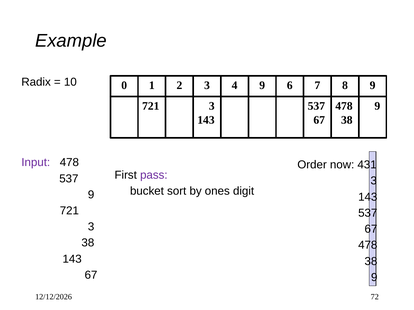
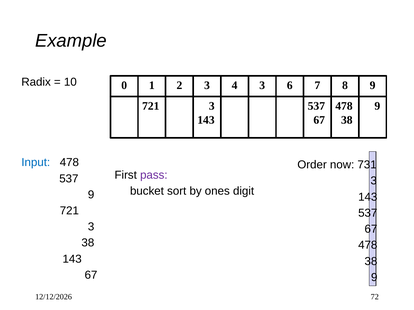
4 9: 9 -> 3 (262, 86)
Input colour: purple -> blue (36, 163)
431: 431 -> 731 (367, 165)
